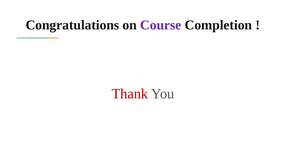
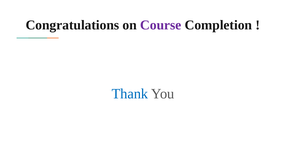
Thank colour: red -> blue (130, 94)
